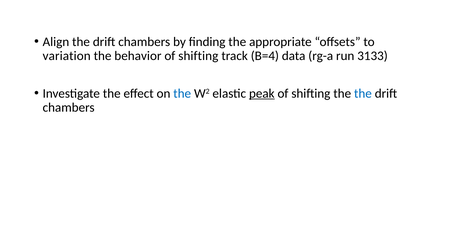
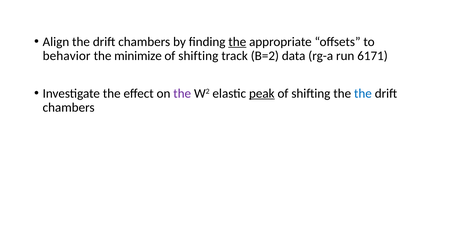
the underline: none -> present (237, 42)
variation: variation -> behavior (67, 56)
behavior: behavior -> minimize (138, 56)
B=4: B=4 -> B=2 (265, 56)
3133: 3133 -> 6171 (373, 56)
the colour: blue -> purple (182, 94)
